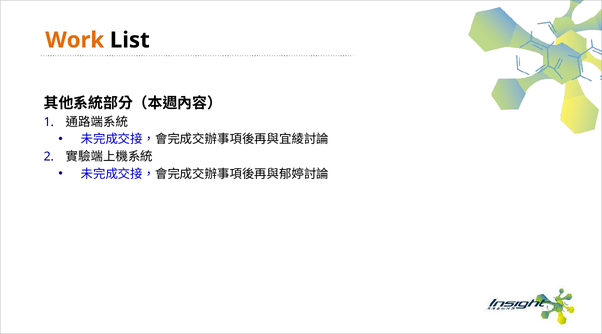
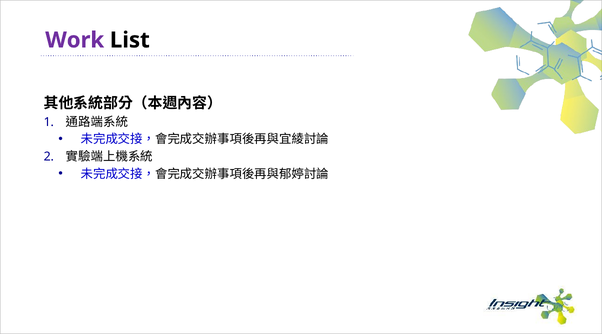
Work colour: orange -> purple (75, 40)
